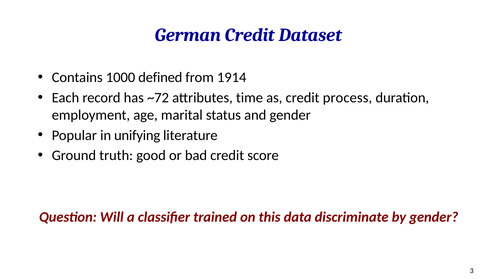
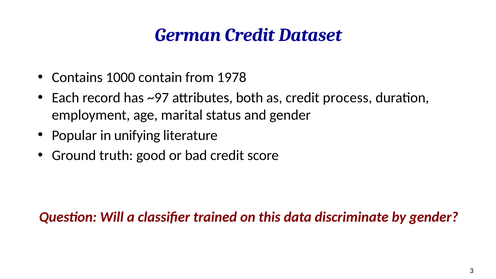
defined: defined -> contain (160, 78)
1914: 1914 -> 1978 (232, 78)
~72: ~72 -> ~97 (158, 98)
time: time -> both (250, 98)
